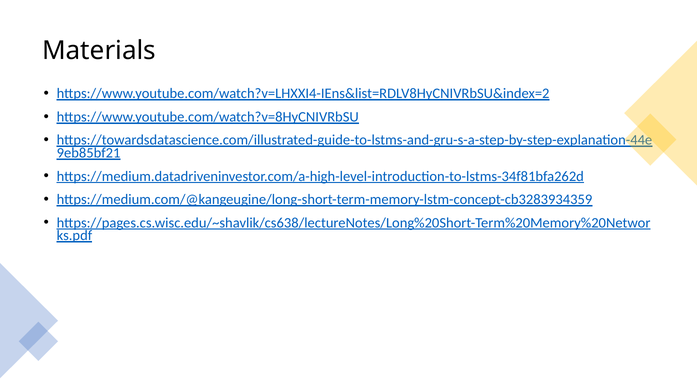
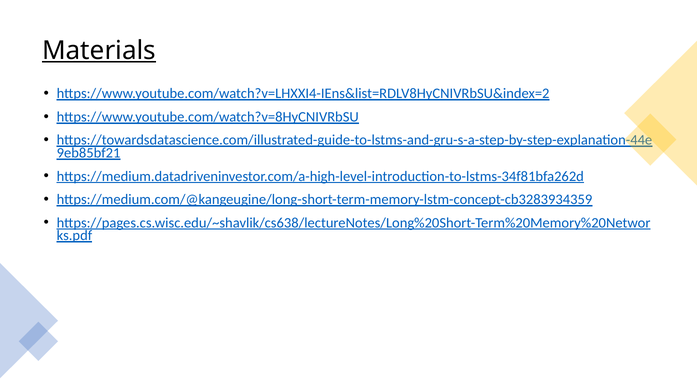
Materials underline: none -> present (99, 51)
